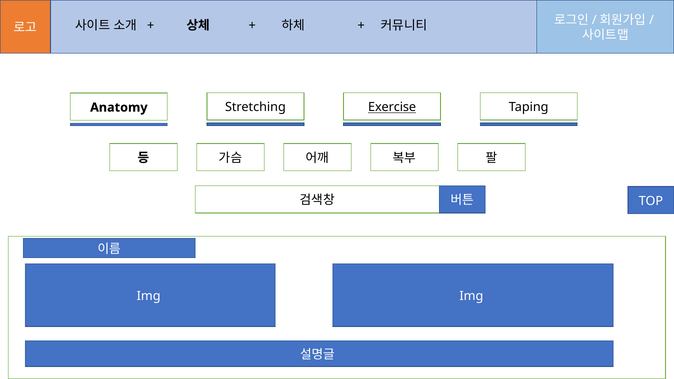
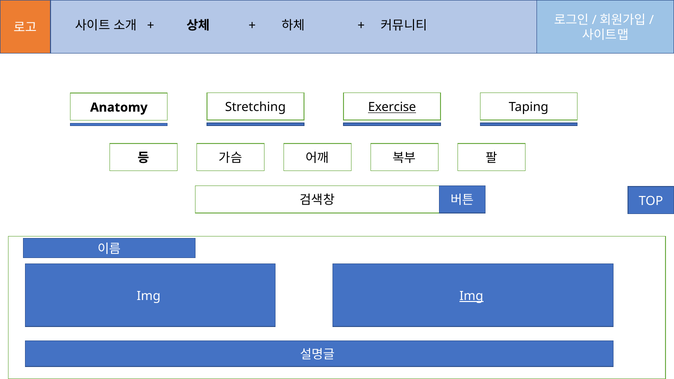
Img underline: none -> present (471, 296)
